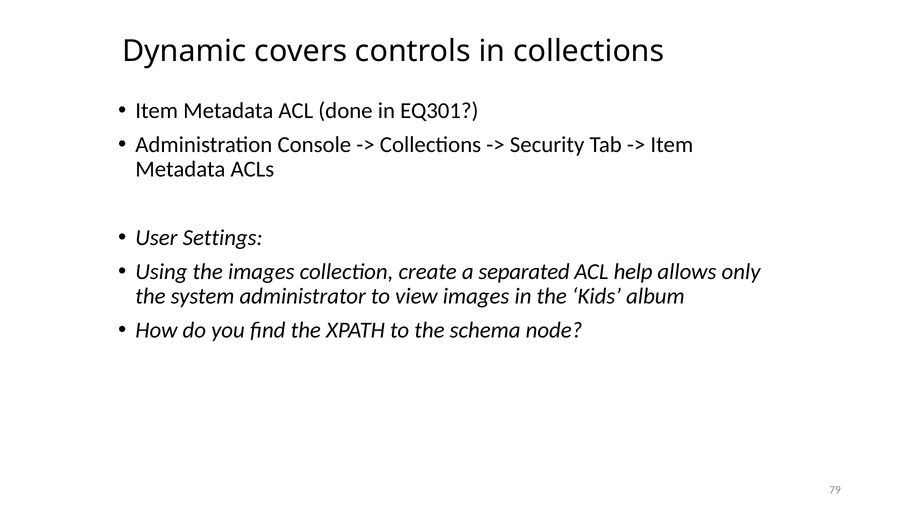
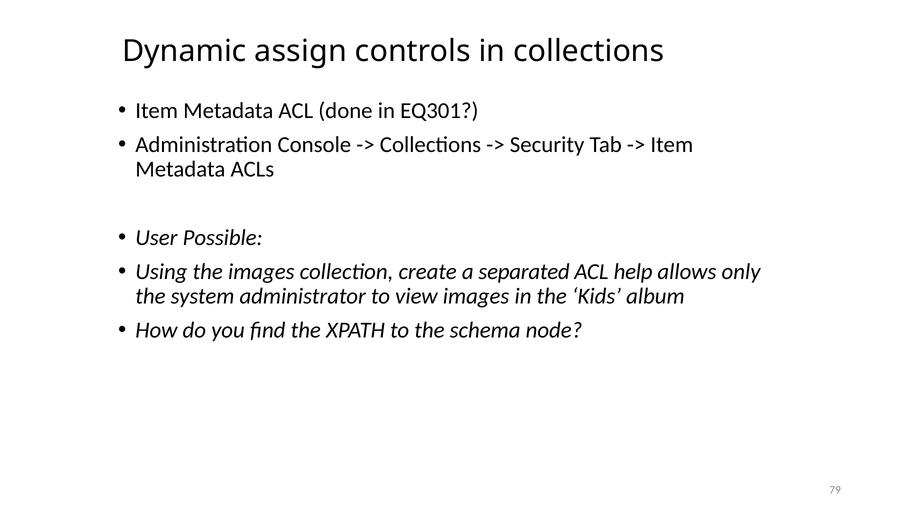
covers: covers -> assign (301, 51)
Settings: Settings -> Possible (223, 238)
